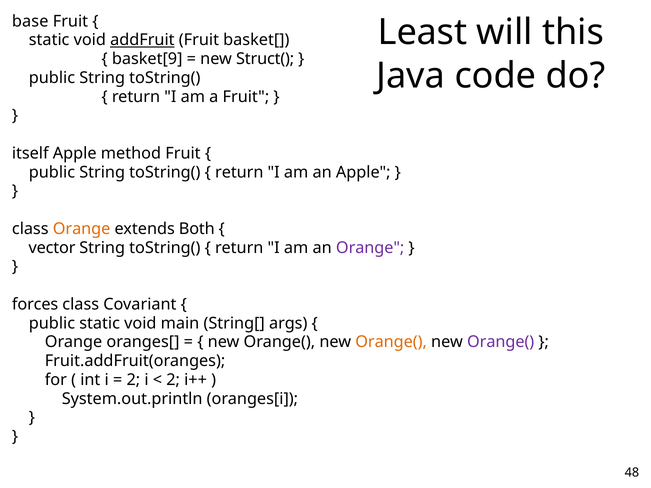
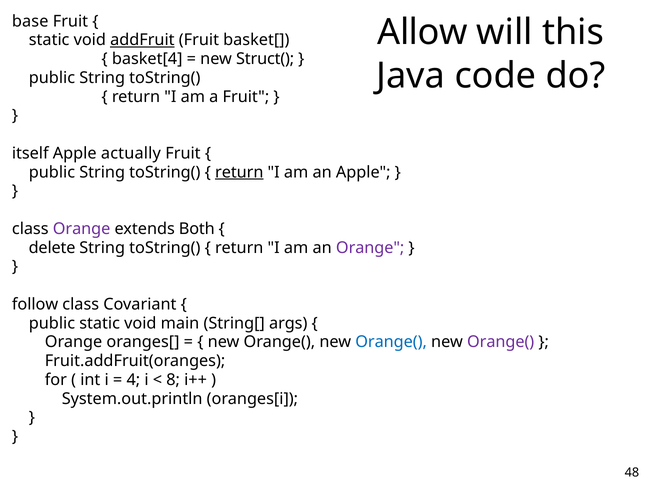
Least: Least -> Allow (423, 32)
basket[9: basket[9 -> basket[4 (147, 59)
method: method -> actually (131, 153)
return underline: none -> present (239, 172)
Orange colour: orange -> purple (82, 229)
vector: vector -> delete (52, 248)
forces: forces -> follow (35, 304)
Orange( colour: orange -> blue (391, 342)
2: 2 -> 4 (133, 380)
2: 2 -> 8 (173, 380)
